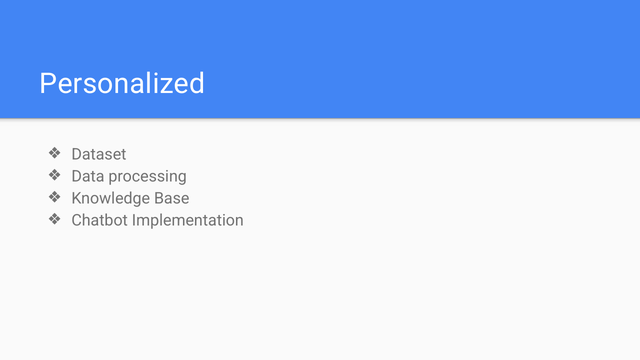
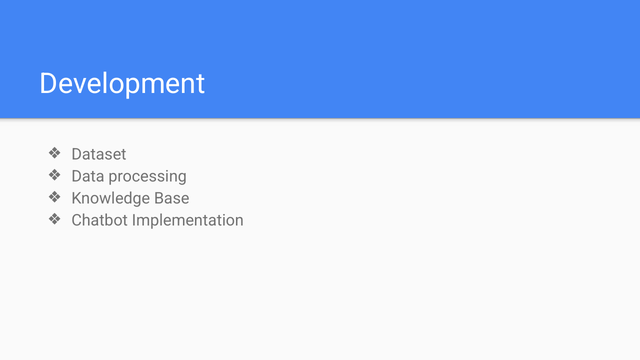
Personalized: Personalized -> Development (122, 84)
